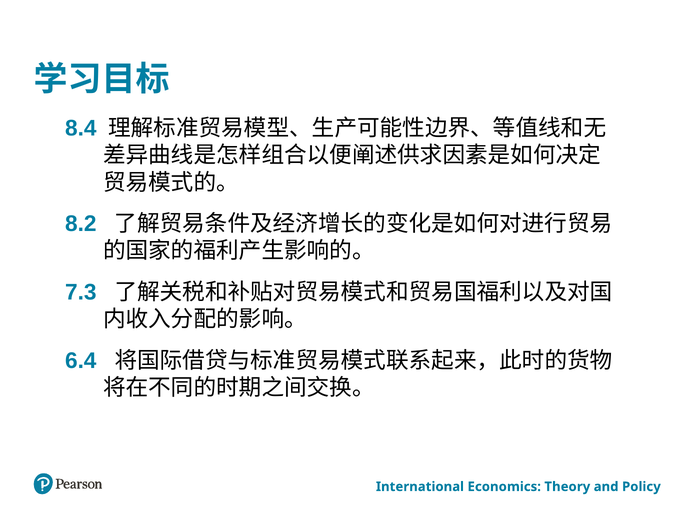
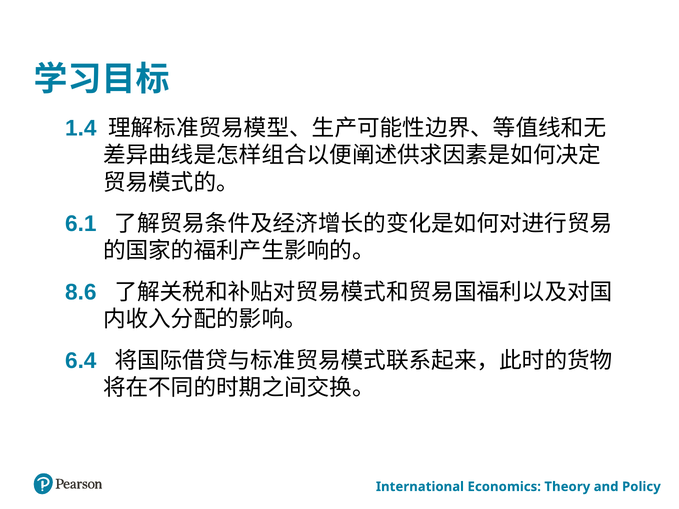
8.4: 8.4 -> 1.4 (81, 128)
8.2: 8.2 -> 6.1 (81, 224)
7.3: 7.3 -> 8.6 (81, 292)
